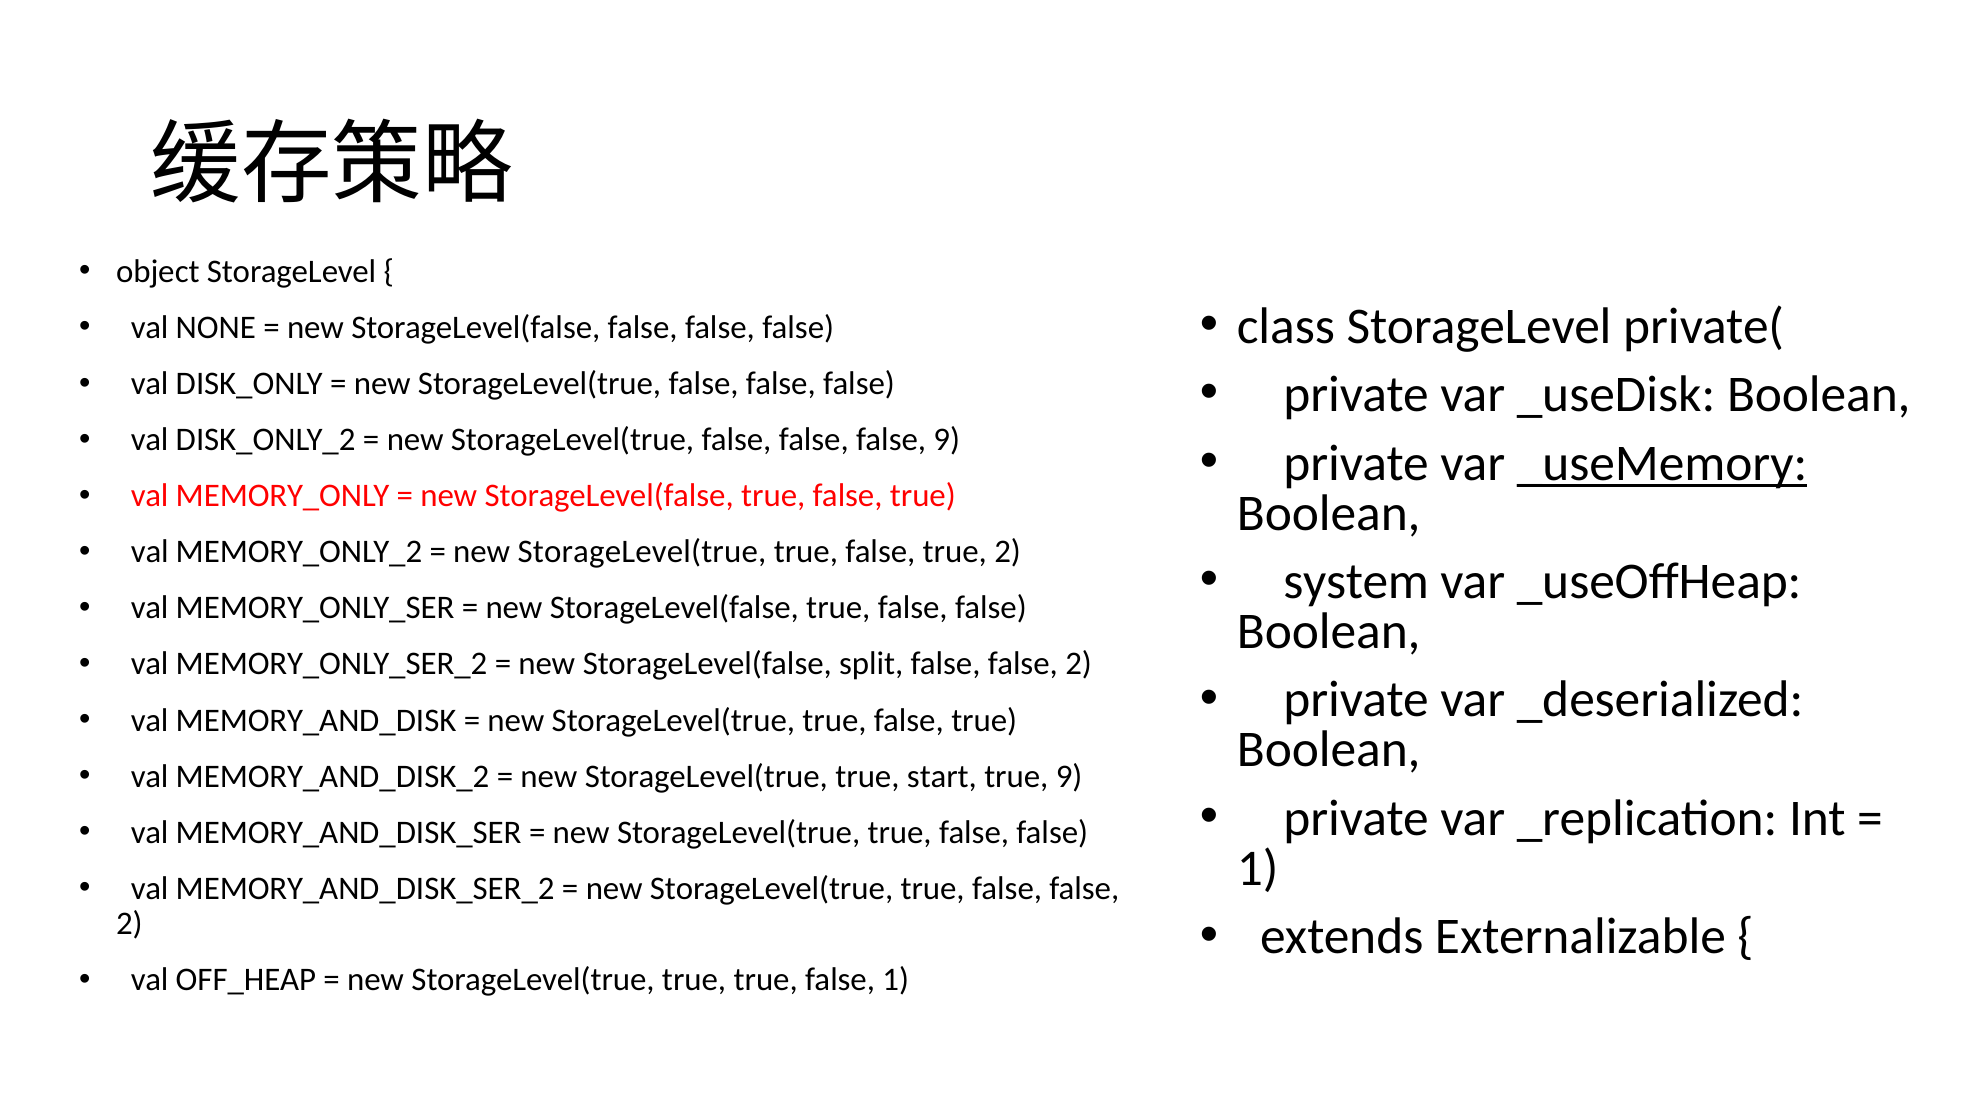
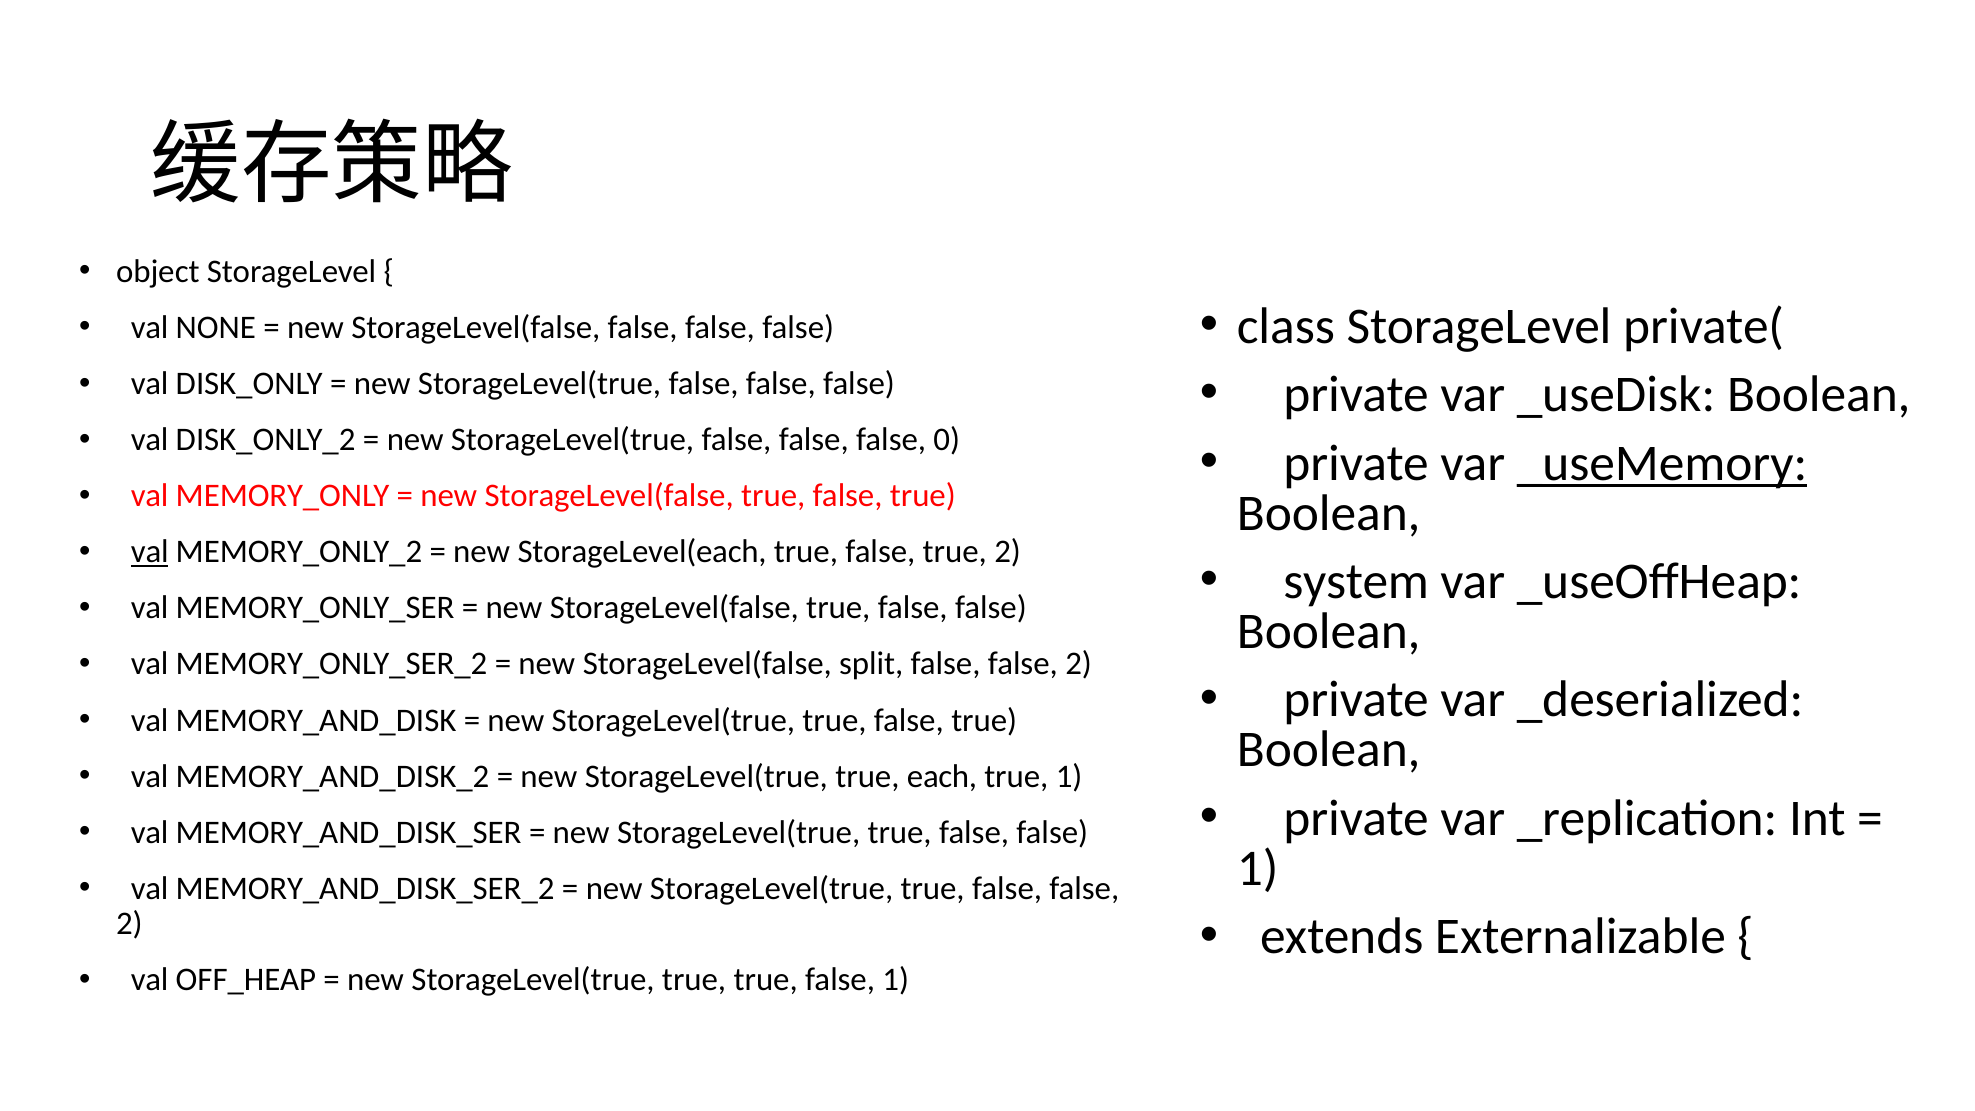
false 9: 9 -> 0 (947, 440)
val underline: none -> present (150, 552)
StorageLevel(true: StorageLevel(true -> StorageLevel(each (642, 552)
start: start -> each (942, 776)
true 9: 9 -> 1 (1069, 776)
